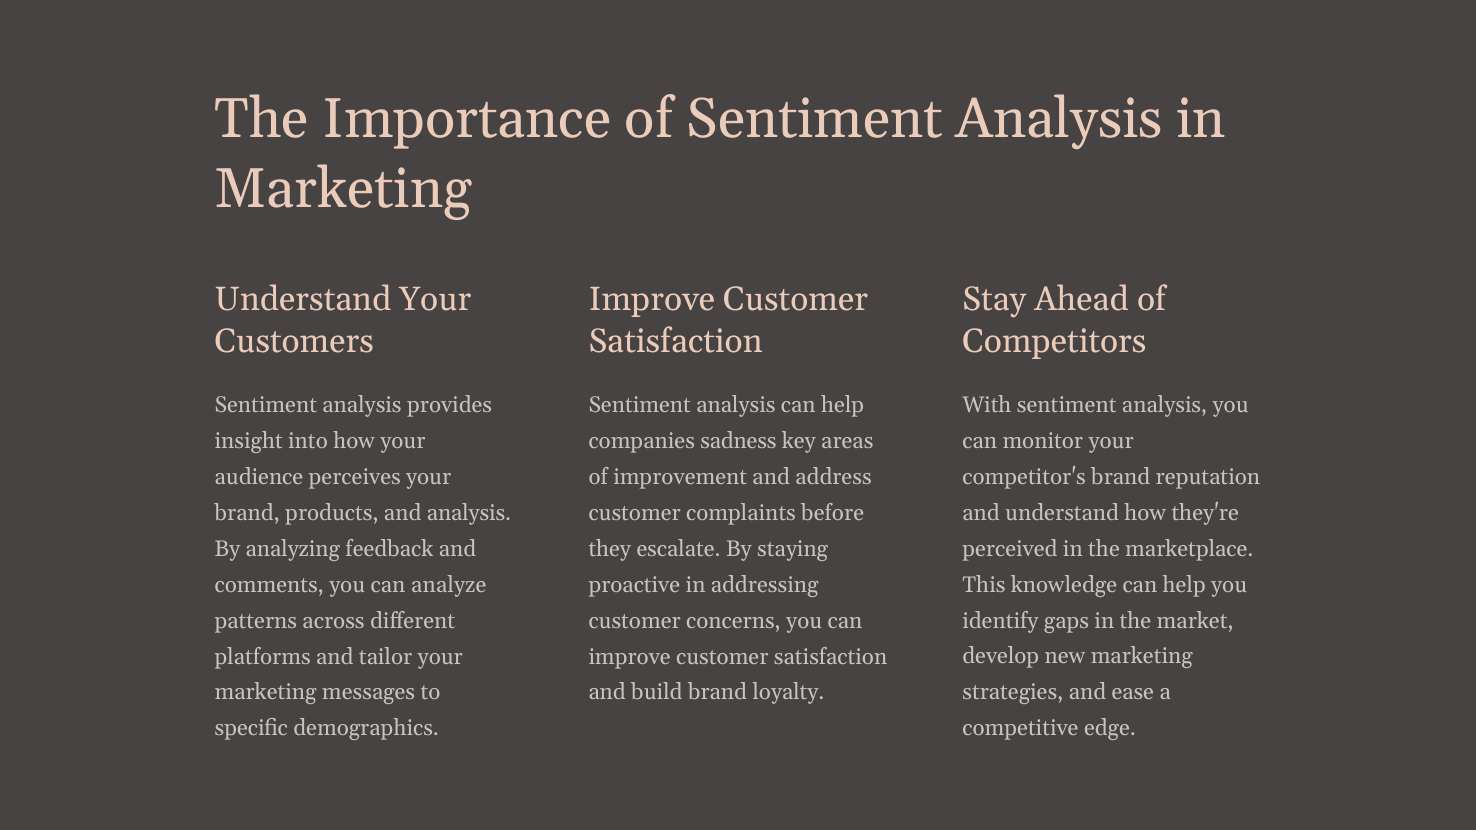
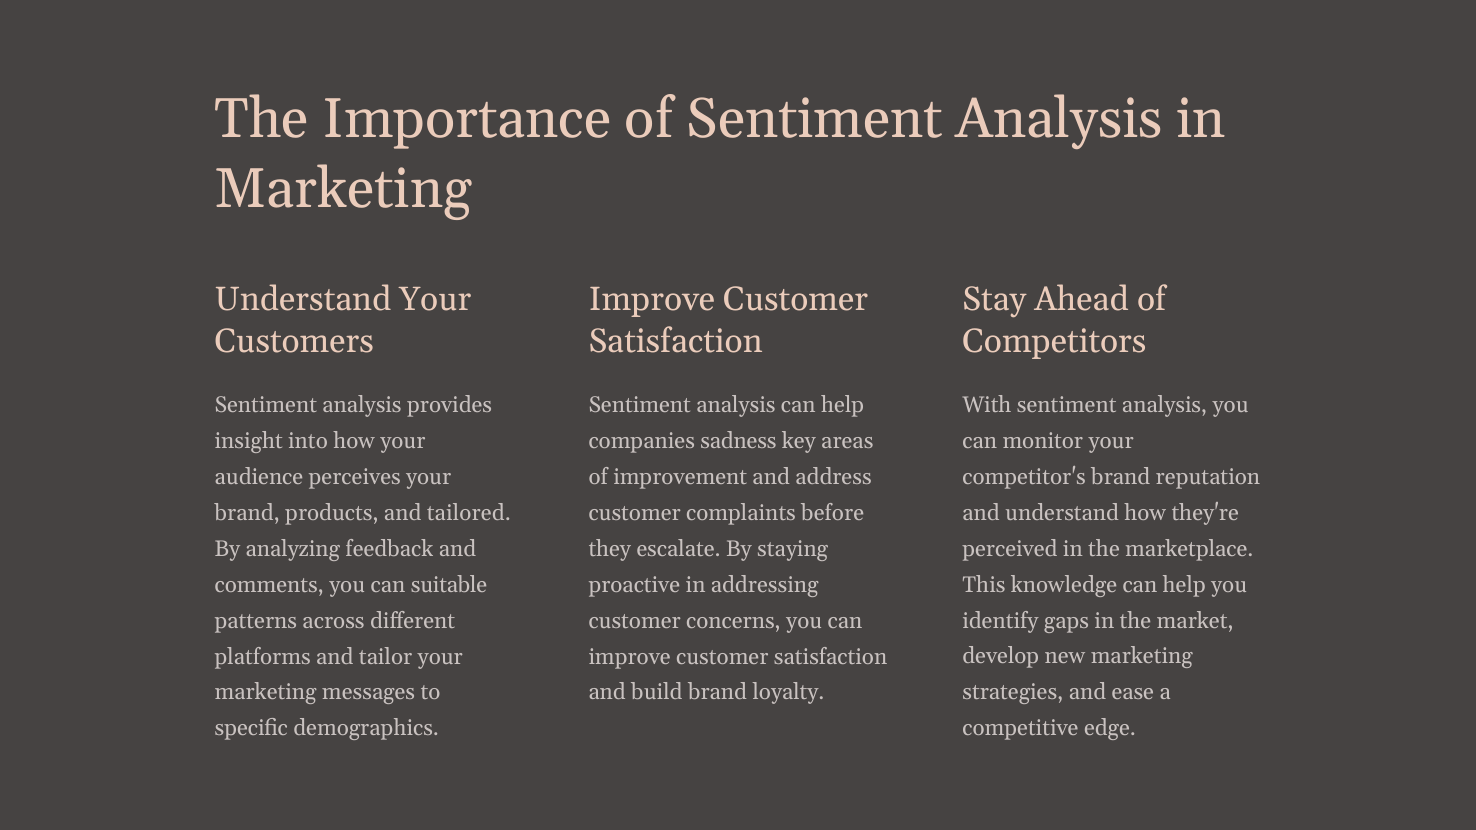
and analysis: analysis -> tailored (469, 513)
analyze: analyze -> suitable (449, 585)
